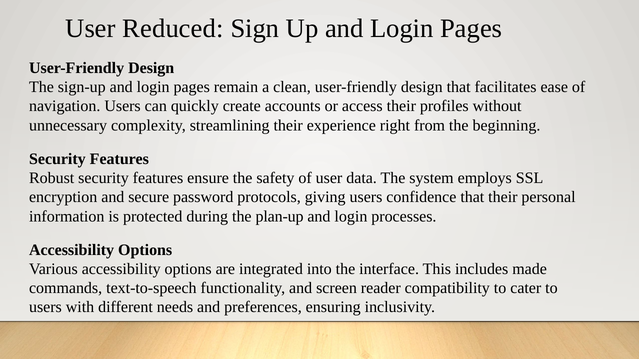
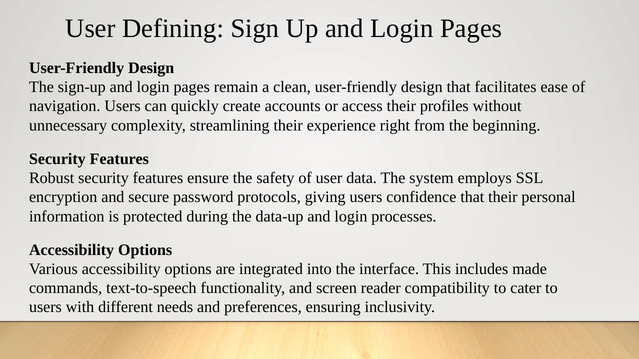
Reduced: Reduced -> Defining (173, 29)
plan-up: plan-up -> data-up (280, 216)
